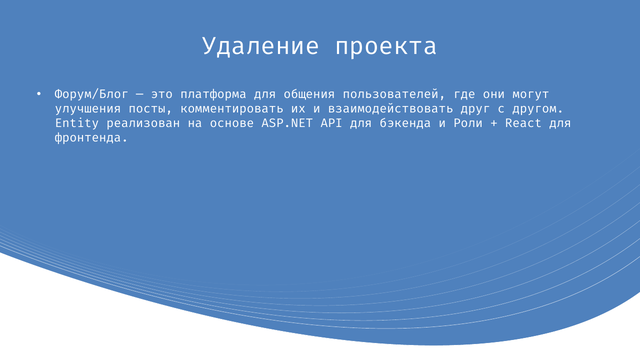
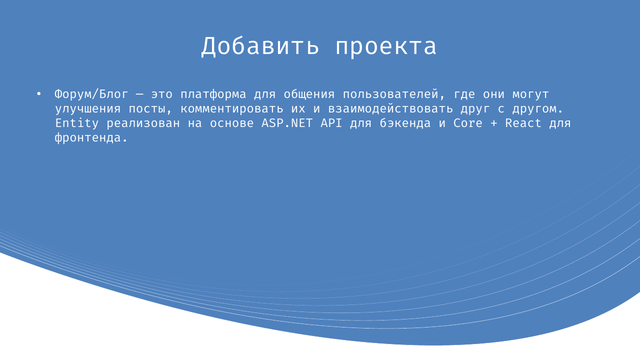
Удаление: Удаление -> Добавить (261, 46)
Роли: Роли -> Core (468, 123)
